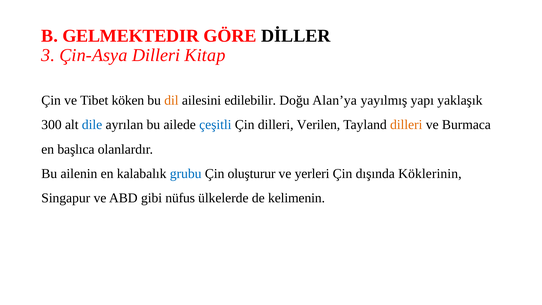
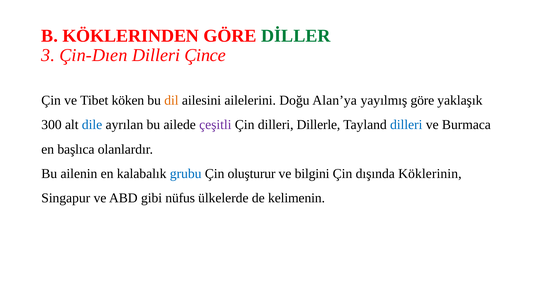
GELMEKTEDIR: GELMEKTEDIR -> KÖKLERINDEN (131, 36)
DİLLER colour: black -> green (296, 36)
Çin-Asya: Çin-Asya -> Çin-Dıen (93, 55)
Kitap: Kitap -> Çince (205, 55)
edilebilir: edilebilir -> ailelerini (250, 100)
yayılmış yapı: yapı -> göre (422, 100)
çeşitli colour: blue -> purple (215, 125)
Verilen: Verilen -> Dillerle (318, 125)
dilleri colour: orange -> blue (406, 125)
yerleri: yerleri -> bilgini (312, 174)
